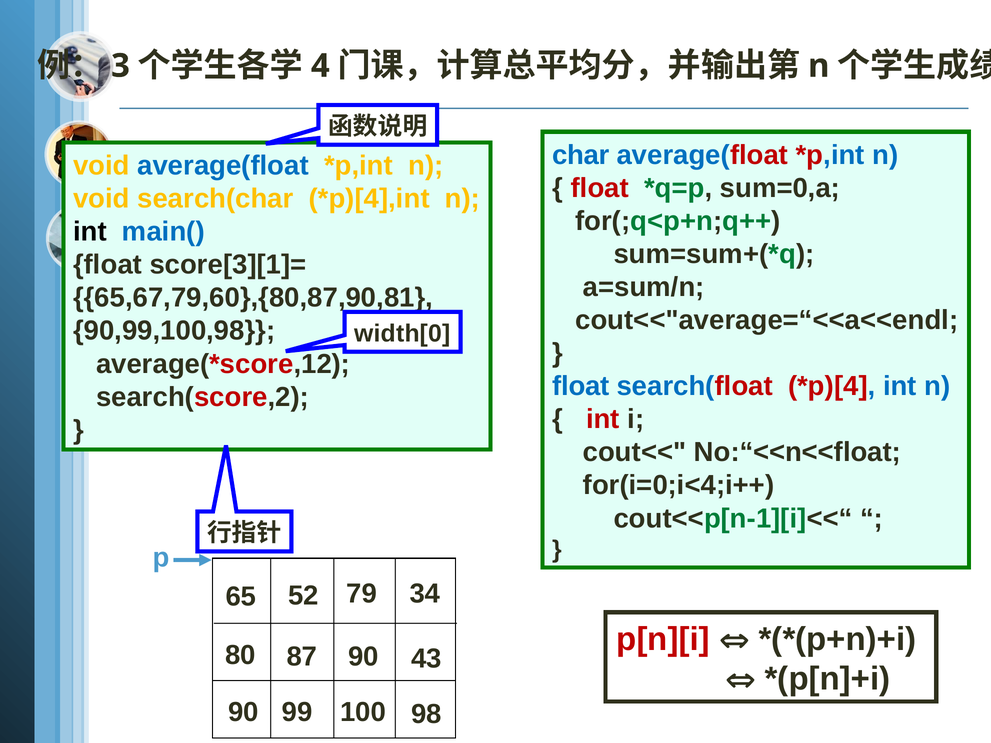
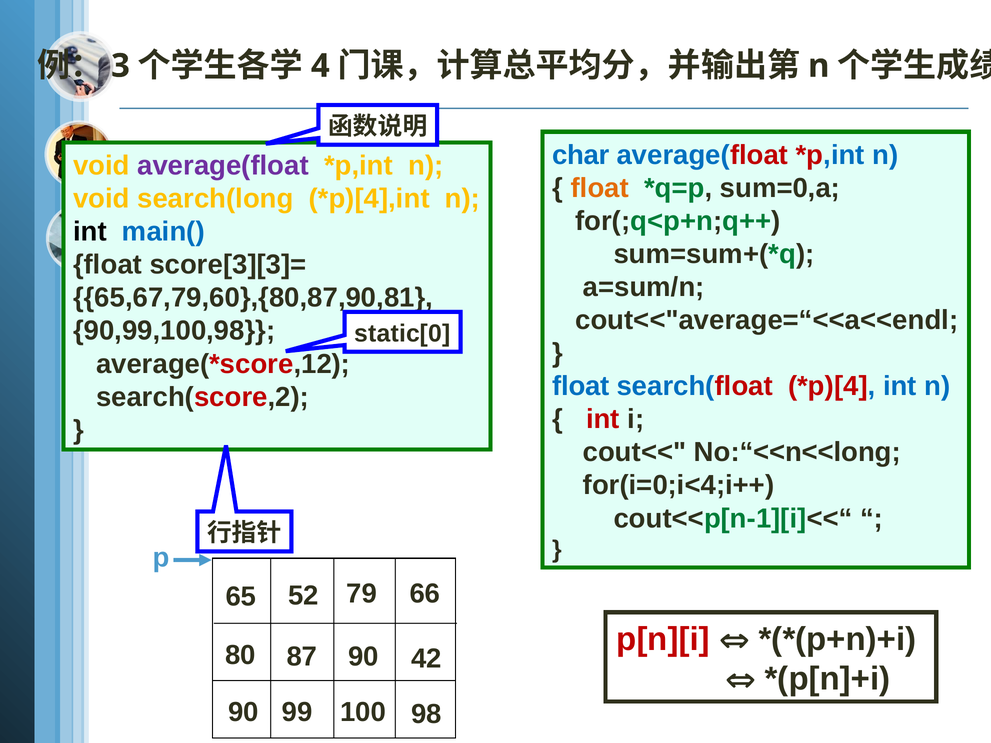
average(float colour: blue -> purple (223, 166)
float colour: red -> orange (600, 188)
search(char: search(char -> search(long (215, 199)
score[3][1]=: score[3][1]= -> score[3][3]= (228, 265)
width[0: width[0 -> static[0 (402, 334)
No:“<<n<<float: No:“<<n<<float -> No:“<<n<<long (797, 453)
34: 34 -> 66 (425, 594)
43: 43 -> 42 (427, 659)
